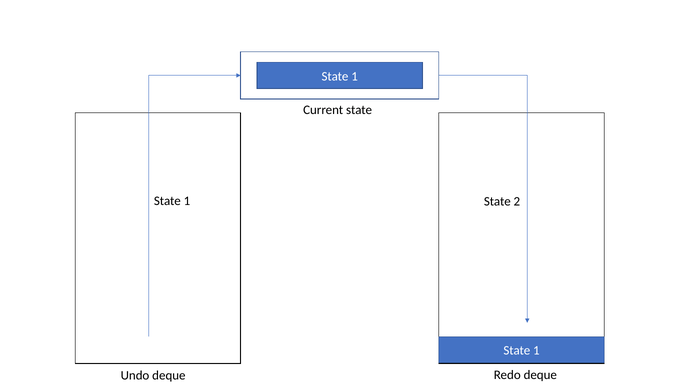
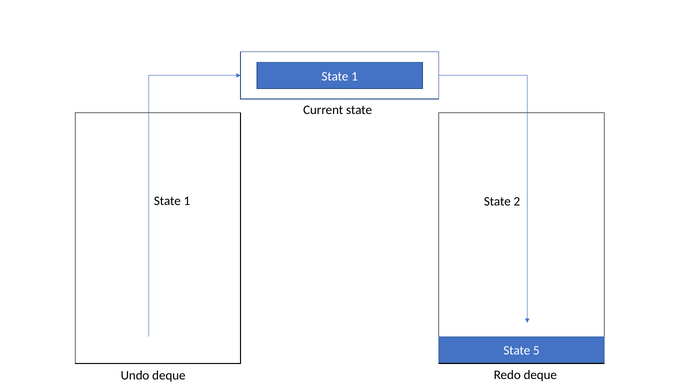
1: 1 -> 5 (536, 350)
